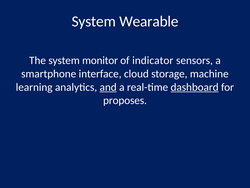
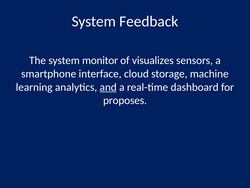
Wearable: Wearable -> Feedback (149, 21)
indicator: indicator -> visualizes (153, 60)
dashboard underline: present -> none (195, 87)
